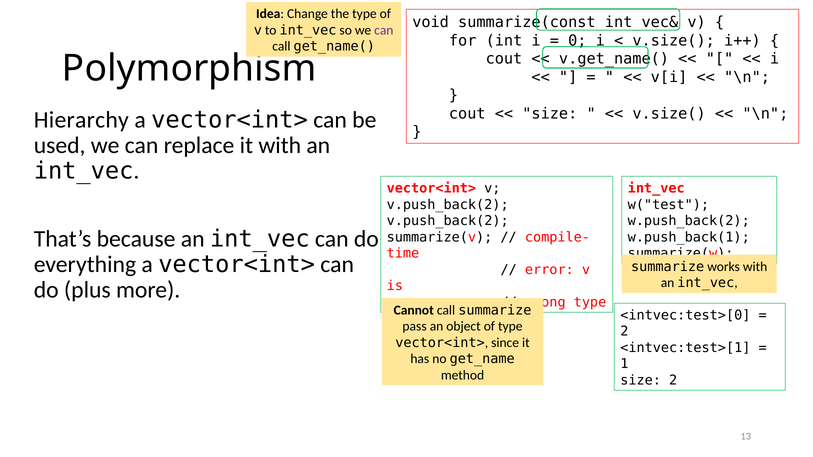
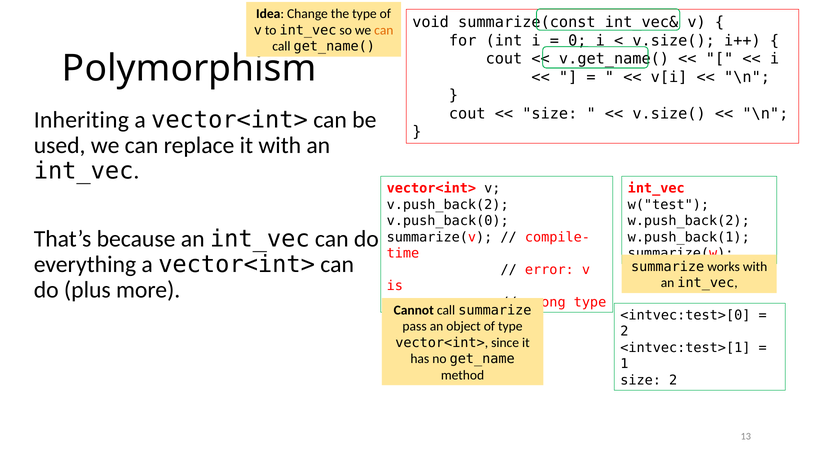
can colour: purple -> orange (384, 30)
Hierarchy: Hierarchy -> Inheriting (81, 120)
v.push_back(2: v.push_back(2 -> v.push_back(0 (448, 221)
